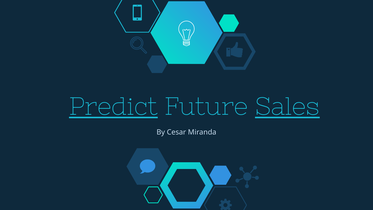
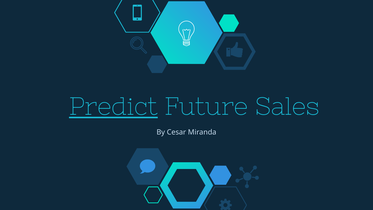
Sales underline: present -> none (287, 107)
